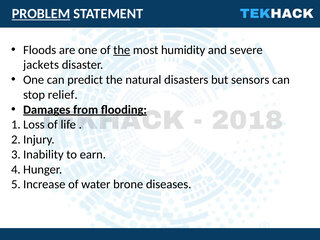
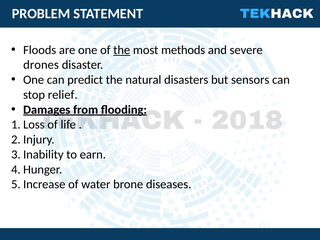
PROBLEM underline: present -> none (41, 14)
humidity: humidity -> methods (183, 50)
jackets: jackets -> drones (41, 65)
